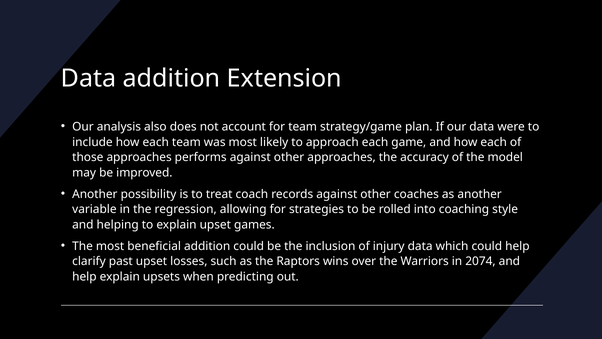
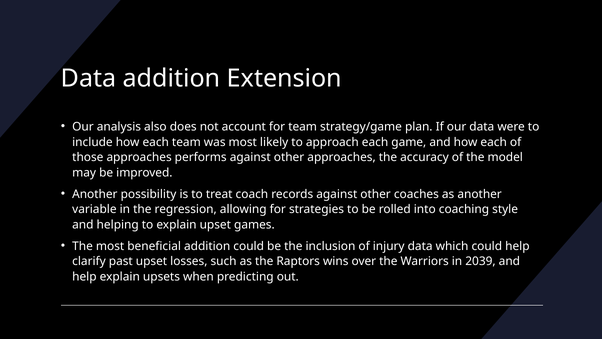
2074: 2074 -> 2039 (480, 261)
